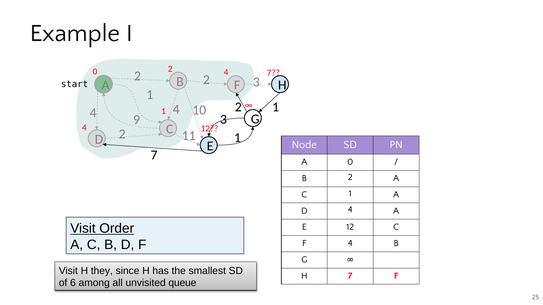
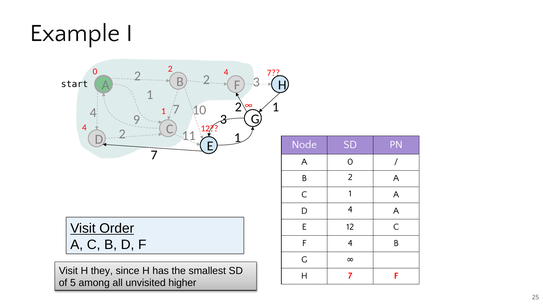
4: 4 -> 7 (176, 109)
6: 6 -> 5 (73, 283)
queue: queue -> higher (182, 283)
